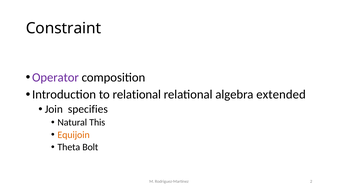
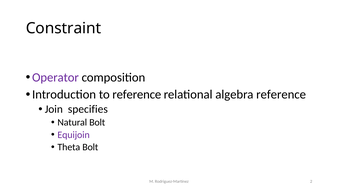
to relational: relational -> reference (137, 95)
algebra extended: extended -> reference (281, 95)
Natural This: This -> Bolt (97, 122)
Equijoin colour: orange -> purple (74, 135)
